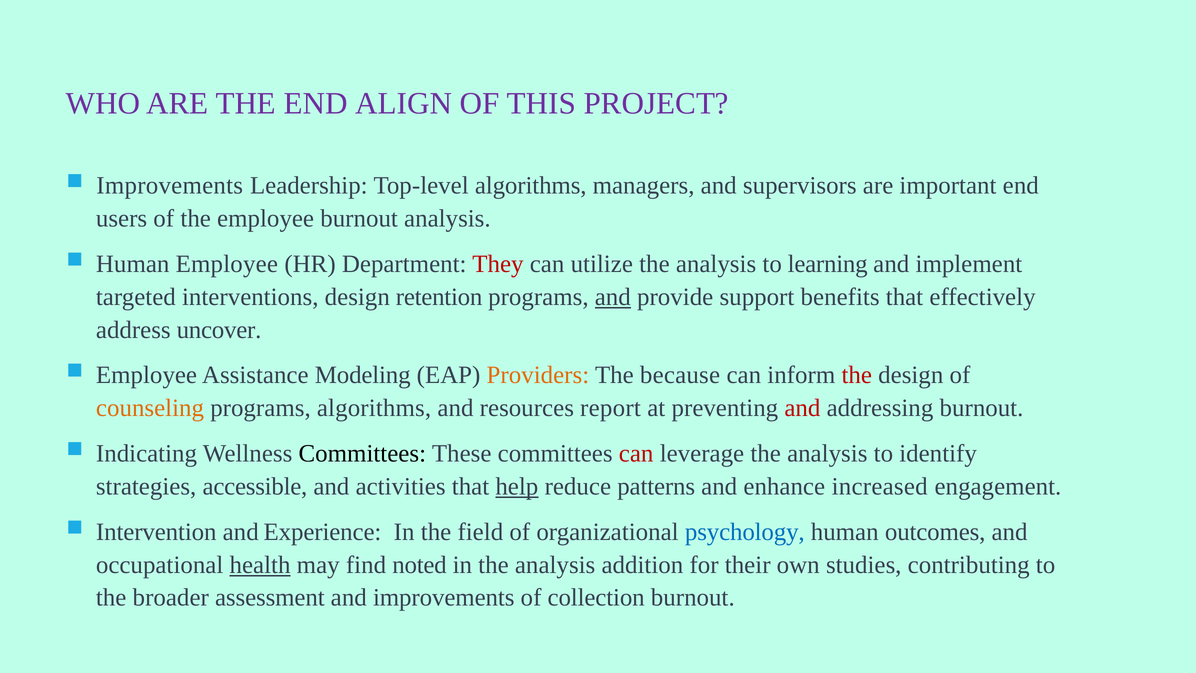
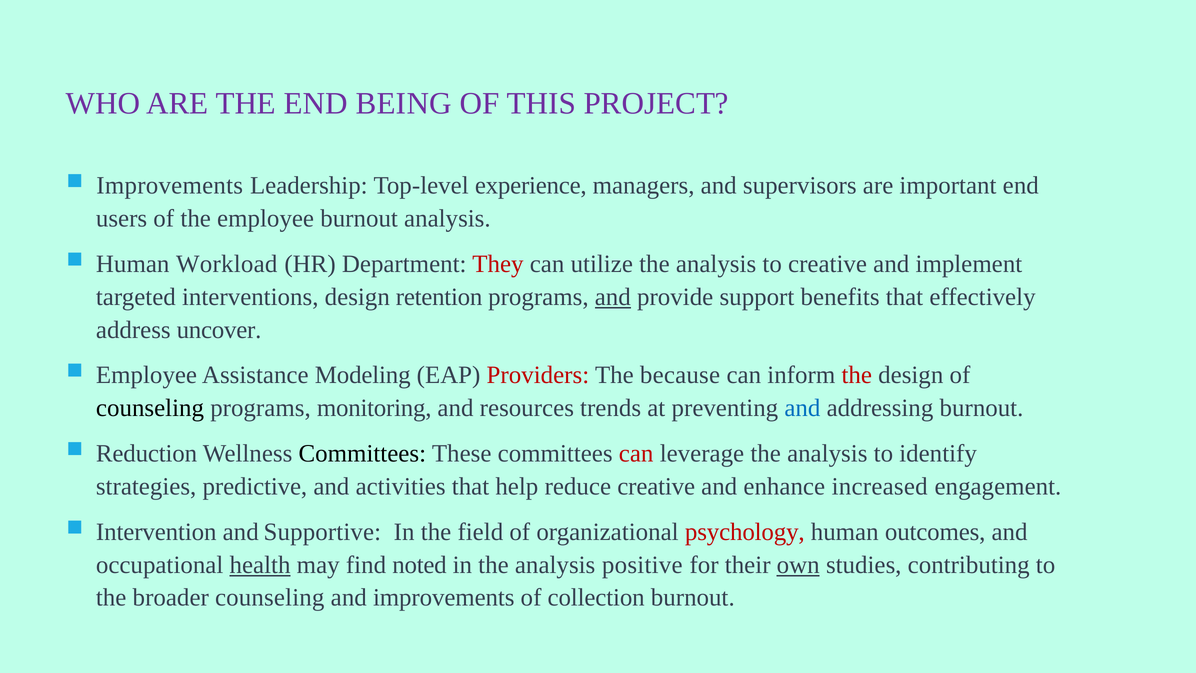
ALIGN: ALIGN -> BEING (404, 103)
Top-level algorithms: algorithms -> experience (531, 186)
Human Employee: Employee -> Workload (227, 264)
to learning: learning -> creative (828, 264)
Providers colour: orange -> red (538, 375)
counseling colour: orange -> black (150, 408)
programs algorithms: algorithms -> monitoring (374, 408)
report: report -> trends (611, 408)
and colour: red -> blue (802, 408)
Indicating: Indicating -> Reduction (147, 453)
accessible: accessible -> predictive (255, 486)
help underline: present -> none (517, 486)
reduce patterns: patterns -> creative (656, 486)
Experience: Experience -> Supportive (322, 532)
psychology colour: blue -> red (745, 532)
addition: addition -> positive (642, 565)
own underline: none -> present (798, 565)
broader assessment: assessment -> counseling (270, 598)
